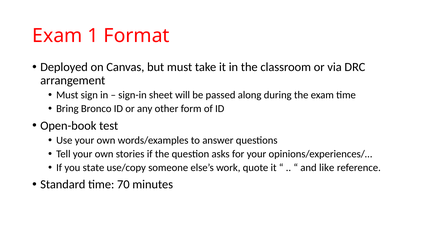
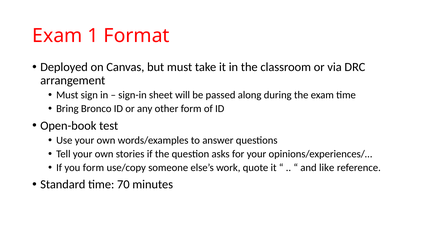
you state: state -> form (93, 167)
